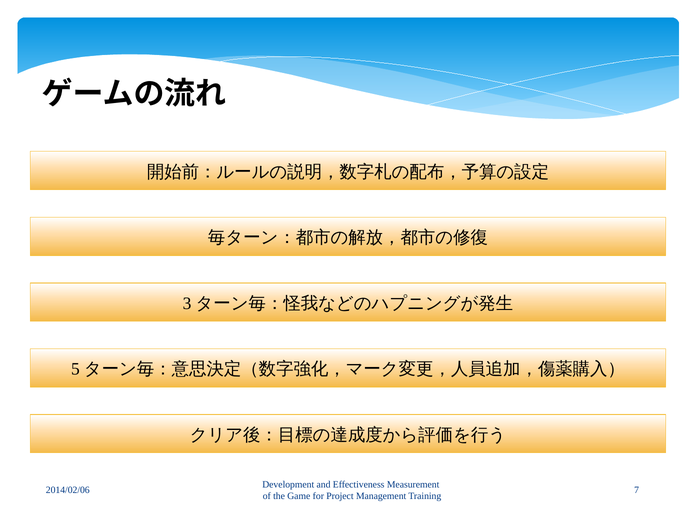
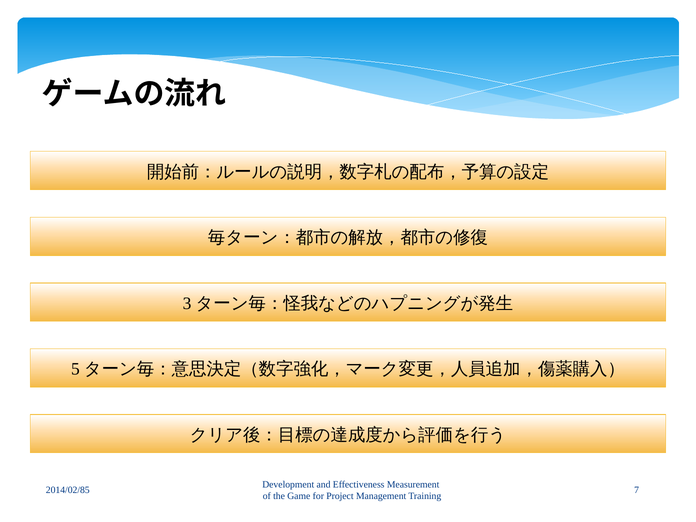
2014/02/06: 2014/02/06 -> 2014/02/85 (68, 490)
